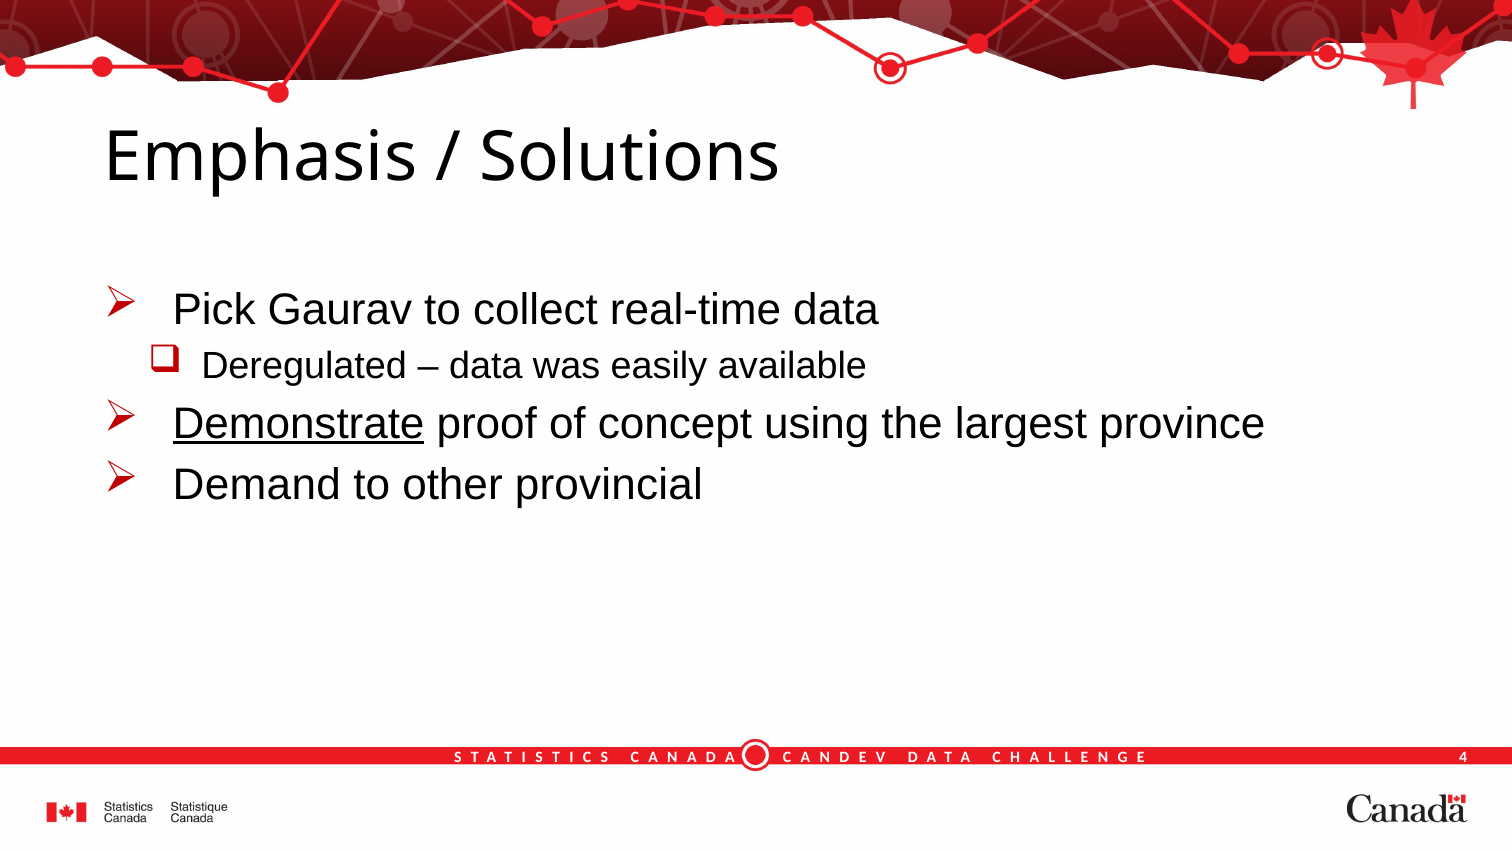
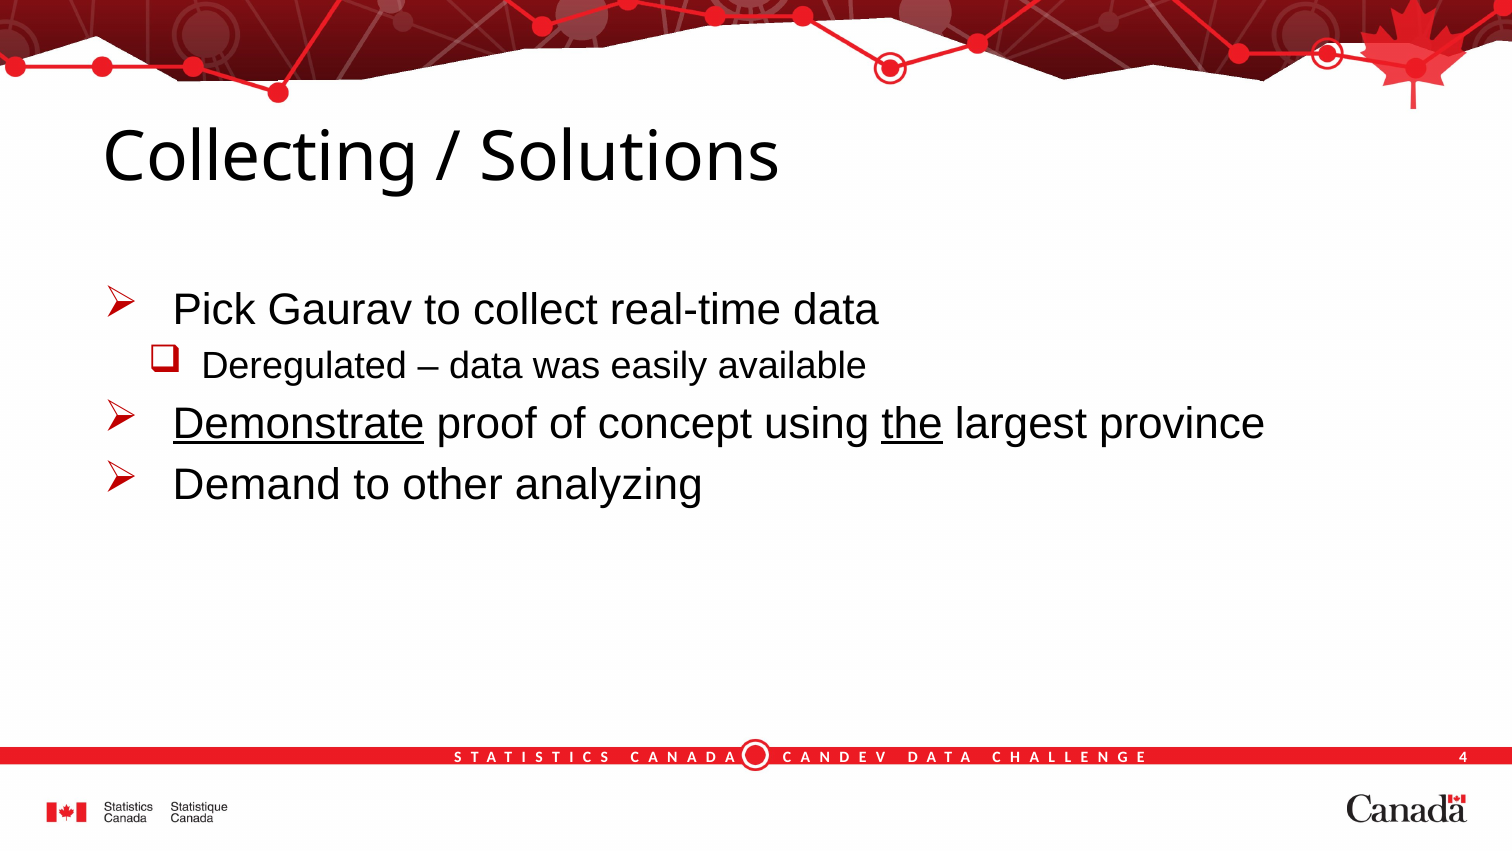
Emphasis: Emphasis -> Collecting (261, 157)
the underline: none -> present (912, 424)
provincial: provincial -> analyzing (609, 484)
